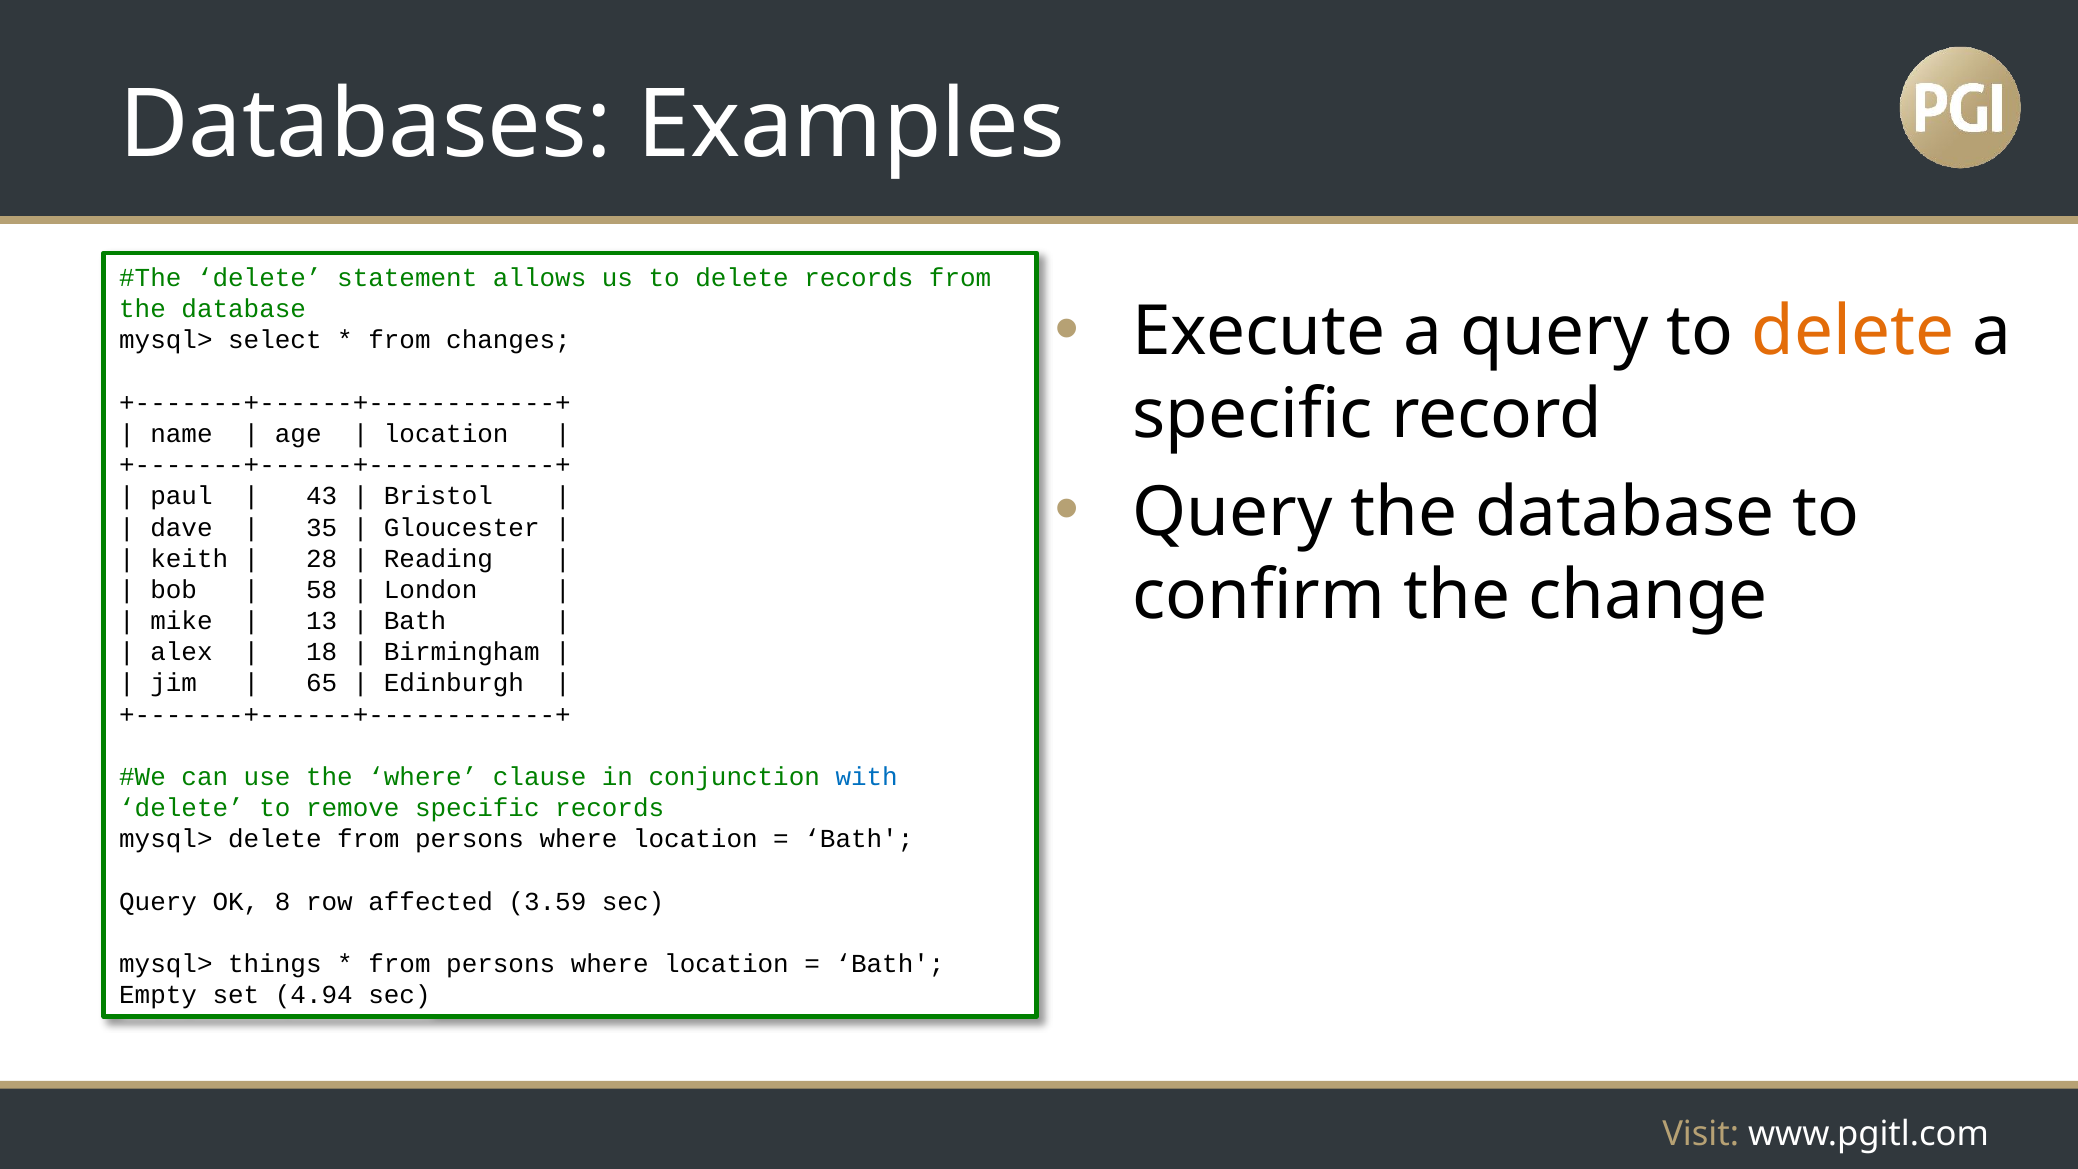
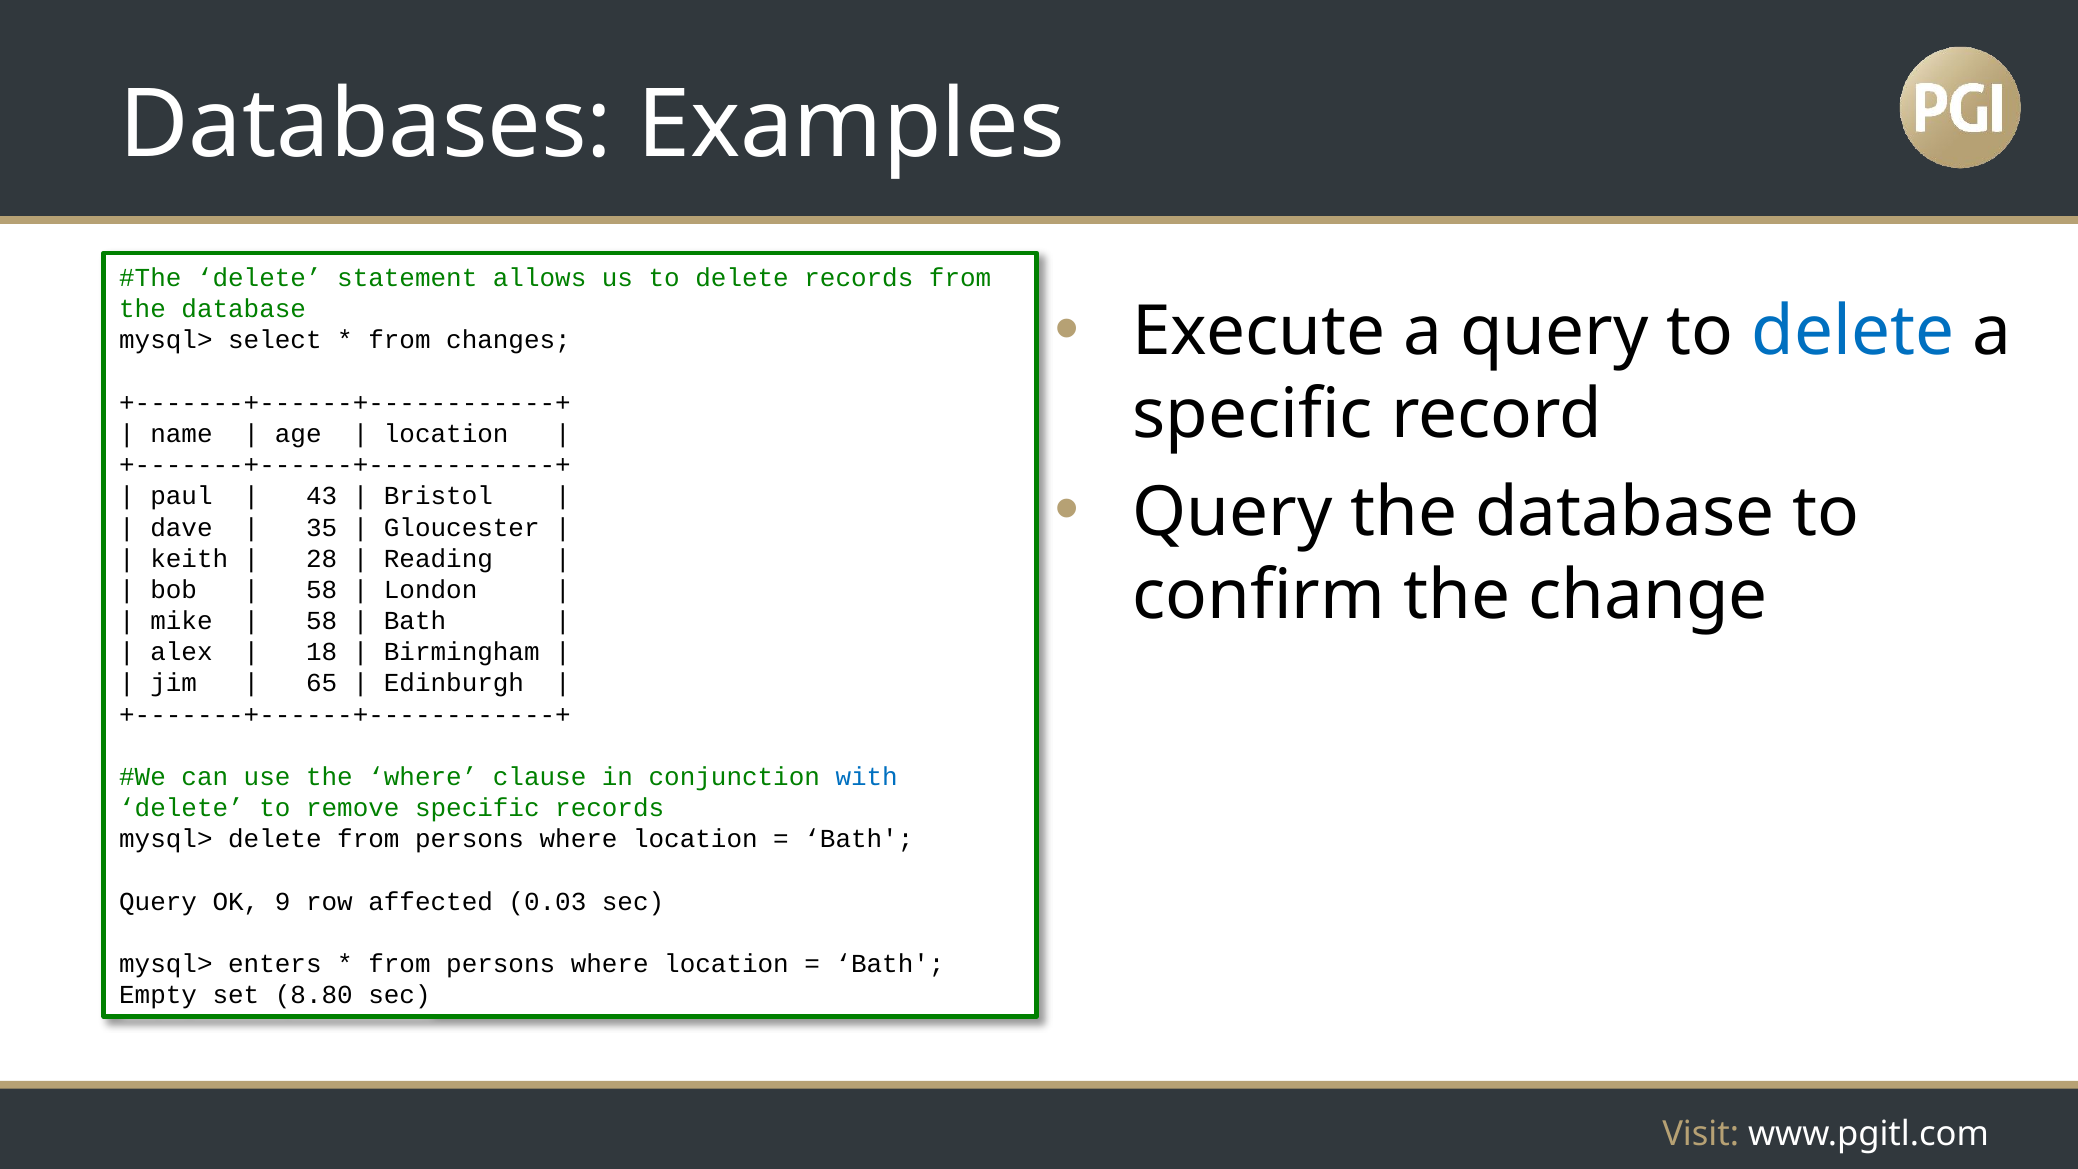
delete colour: orange -> blue (1853, 332)
13: 13 -> 58 (322, 621)
8: 8 -> 9 (283, 901)
3.59: 3.59 -> 0.03 (547, 901)
things: things -> enters (275, 964)
4.94: 4.94 -> 8.80 (314, 995)
